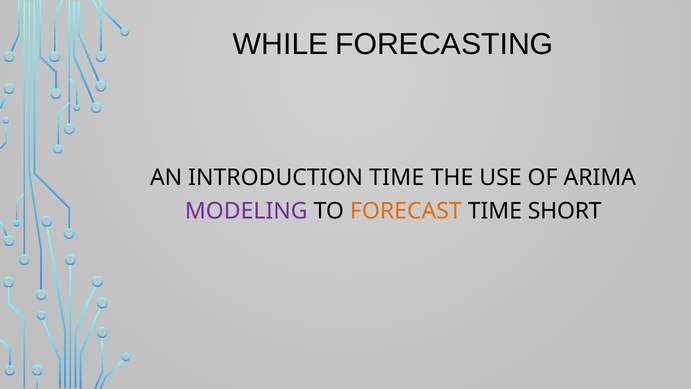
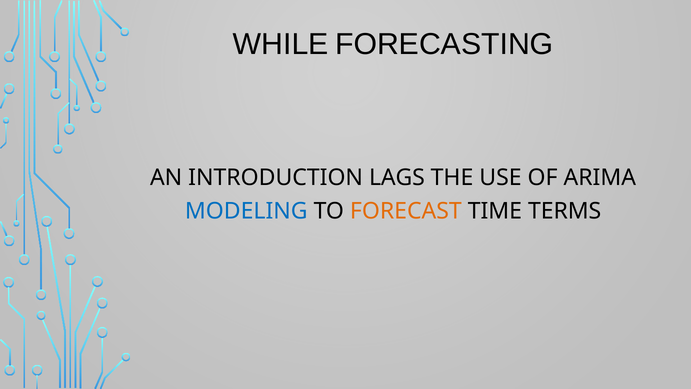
INTRODUCTION TIME: TIME -> LAGS (397, 178)
MODELING colour: purple -> blue (246, 211)
SHORT: SHORT -> TERMS (565, 211)
